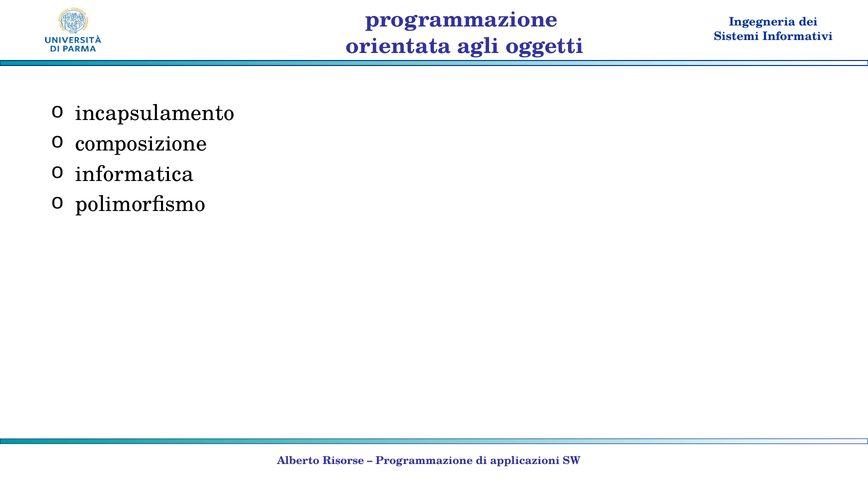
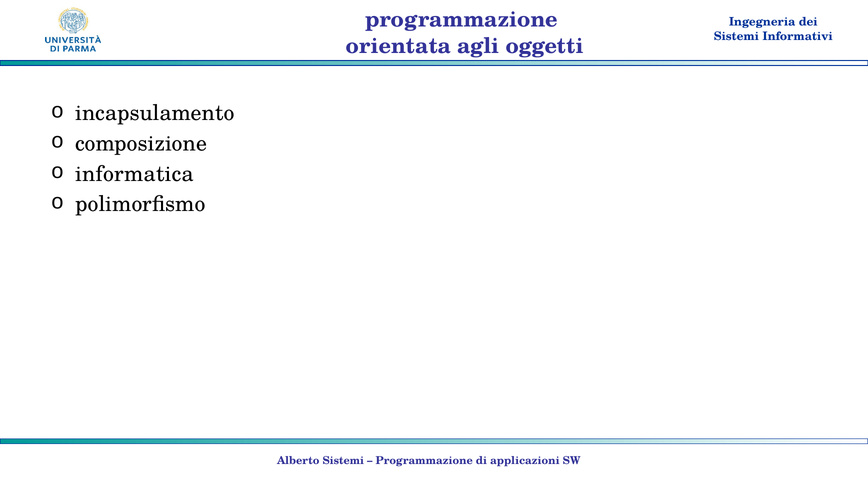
Alberto Risorse: Risorse -> Sistemi (343, 461)
